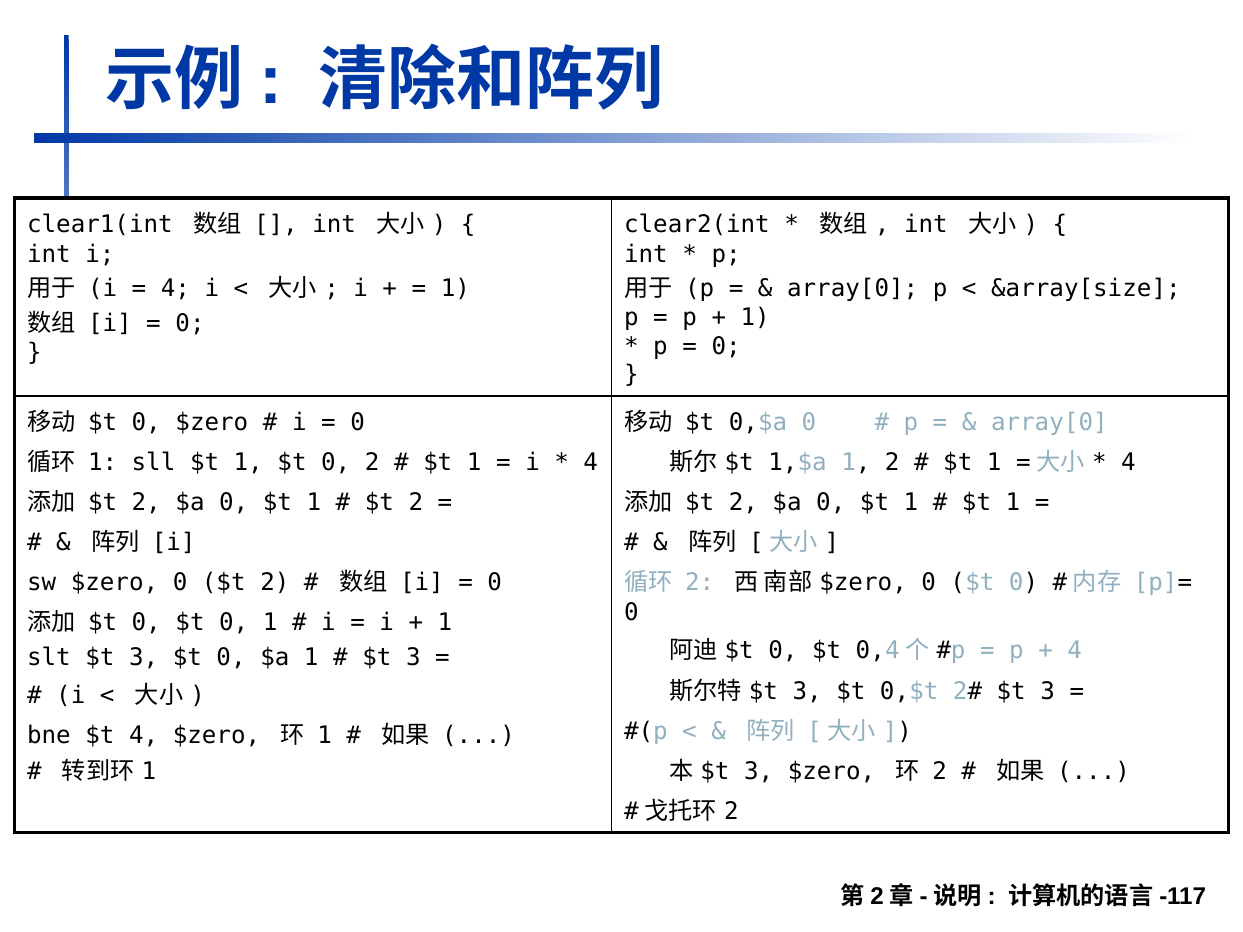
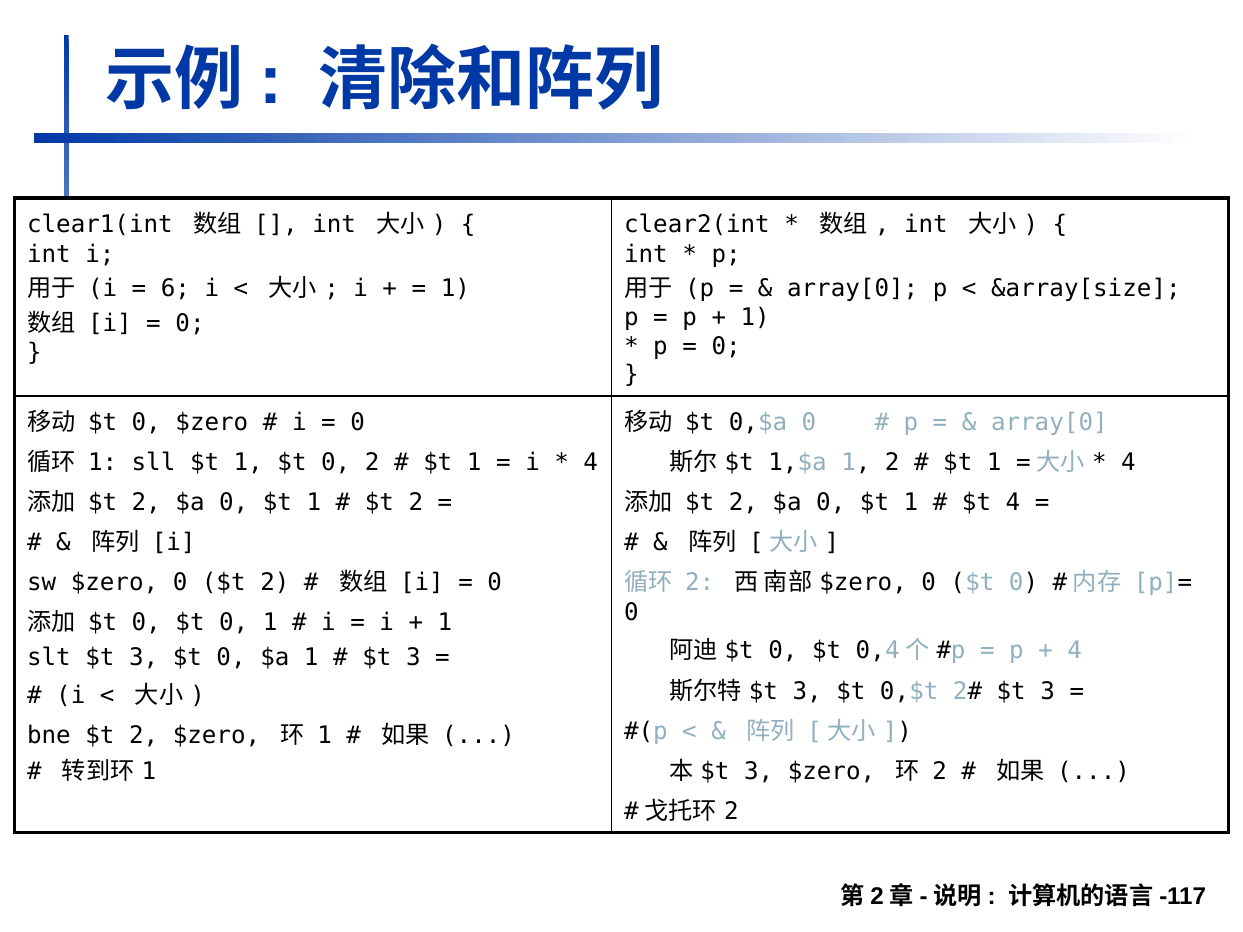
4: 4 -> 6 (175, 288)
1: 1 -> 4 (1013, 503)
bne $t 4: 4 -> 2 (144, 736)
